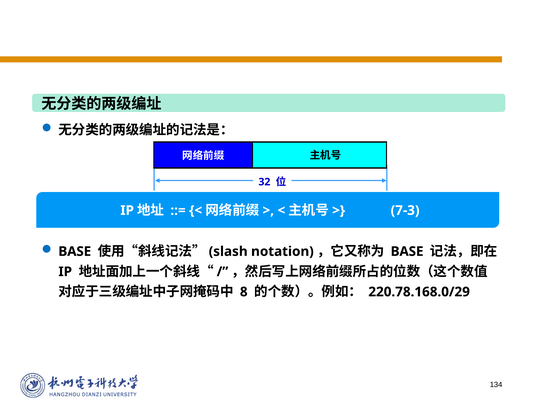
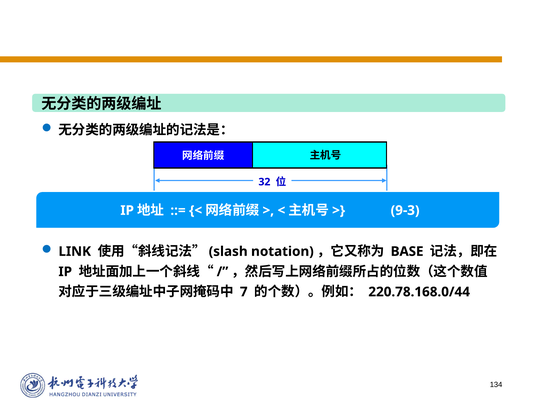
7-3: 7-3 -> 9-3 (405, 211)
BASE: BASE -> LINK (75, 252)
8: 8 -> 7 (244, 292)
220.78.168.0/29: 220.78.168.0/29 -> 220.78.168.0/44 (419, 292)
